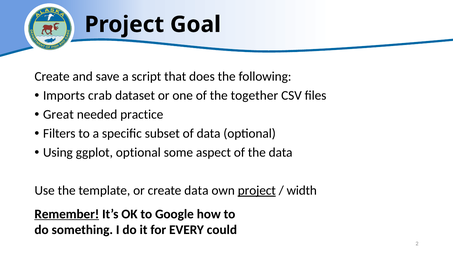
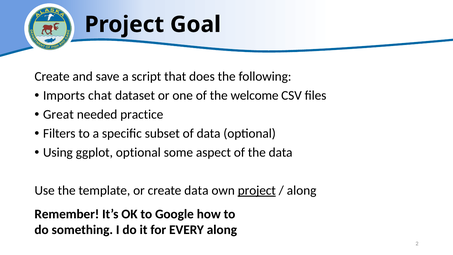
crab: crab -> chat (100, 96)
together: together -> welcome (255, 96)
width: width -> along (302, 190)
Remember underline: present -> none (67, 214)
EVERY could: could -> along (222, 230)
